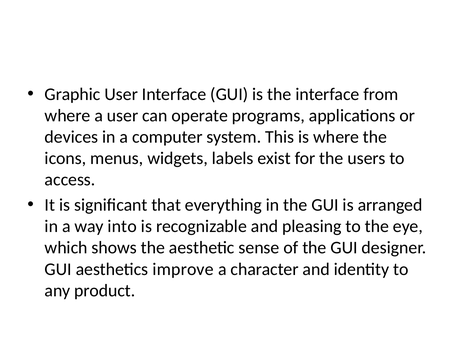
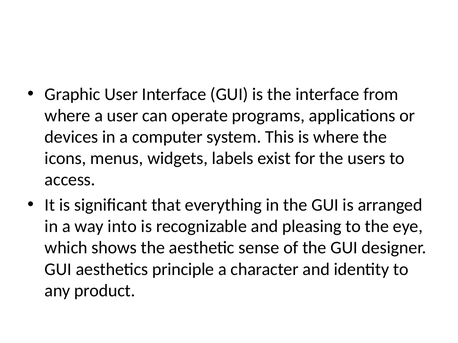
improve: improve -> principle (183, 270)
